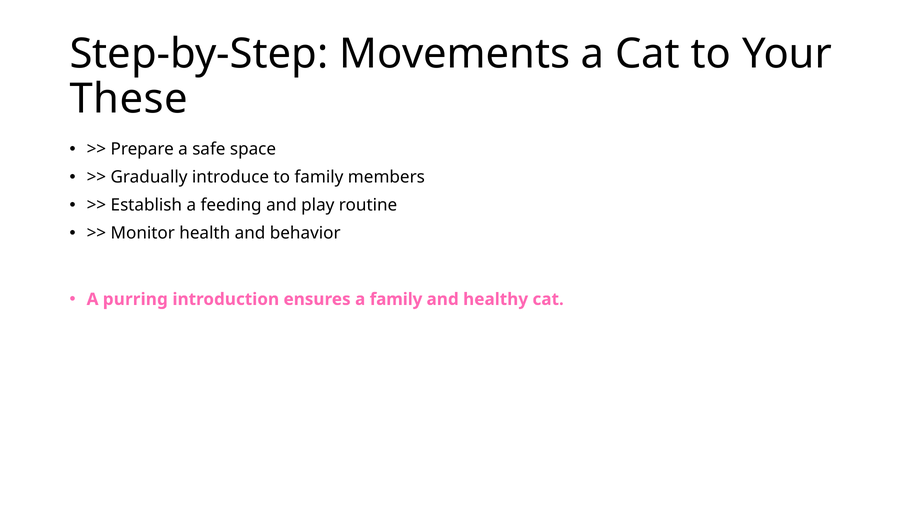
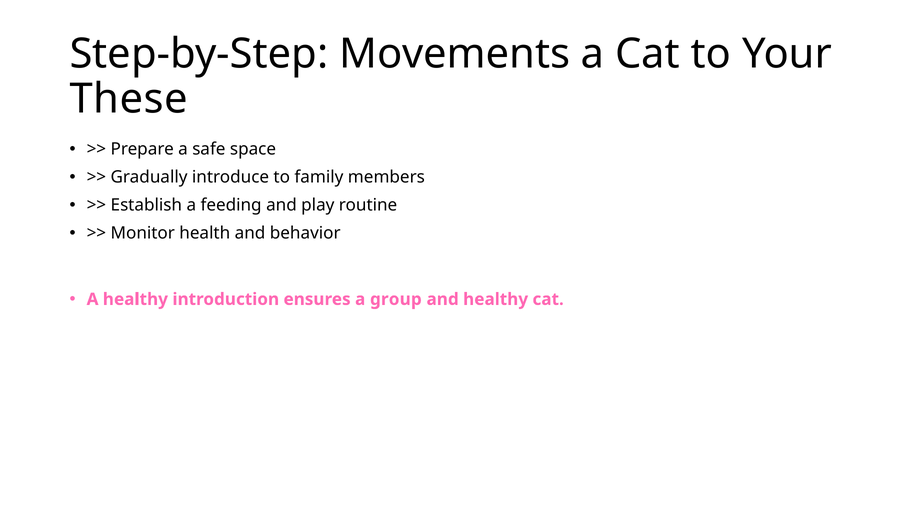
A purring: purring -> healthy (135, 299)
a family: family -> group (396, 299)
